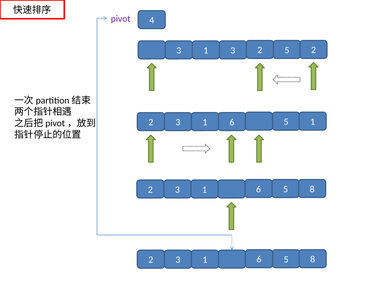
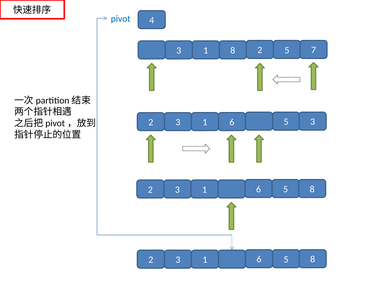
pivot colour: purple -> blue (121, 19)
3 3: 3 -> 8 (233, 51)
5 2: 2 -> 7 (313, 50)
5 1: 1 -> 3 (313, 122)
